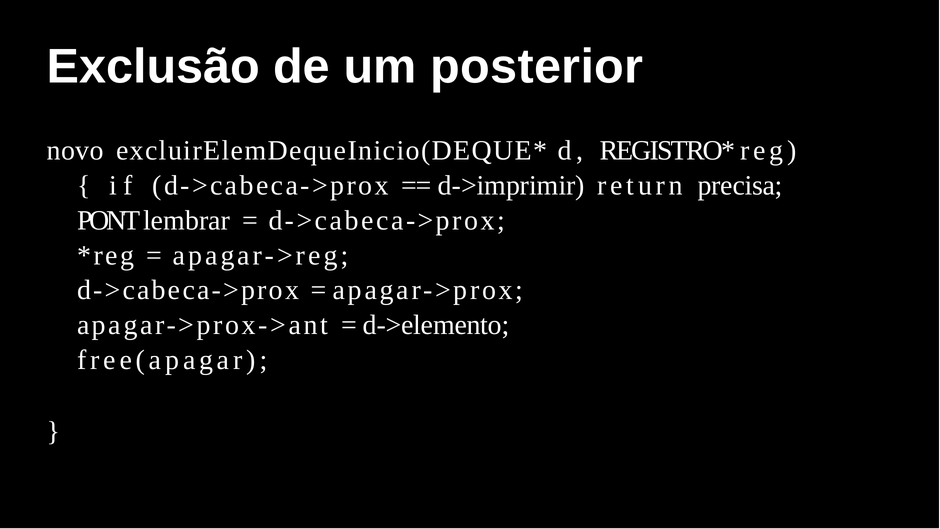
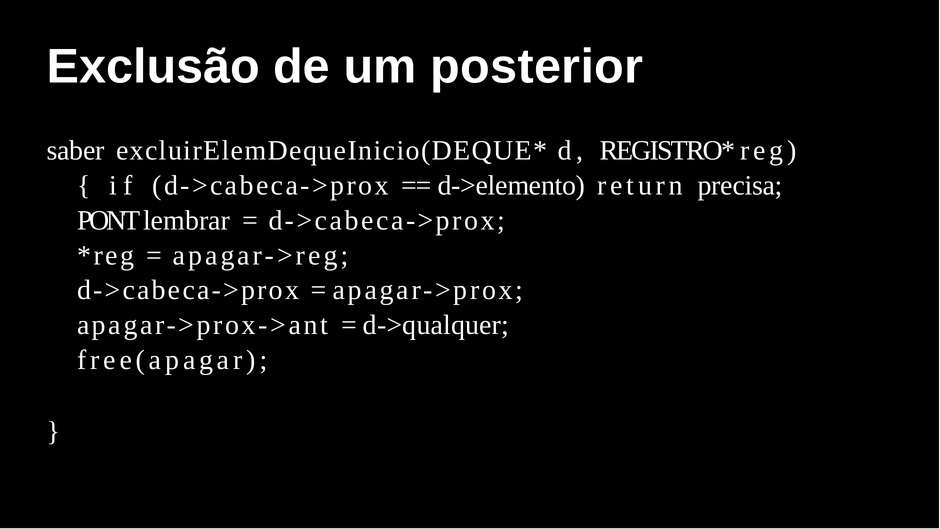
novo: novo -> saber (76, 150)
d->imprimir: d->imprimir -> d->elemento (511, 185)
d->elemento: d->elemento -> d->qualquer (436, 325)
